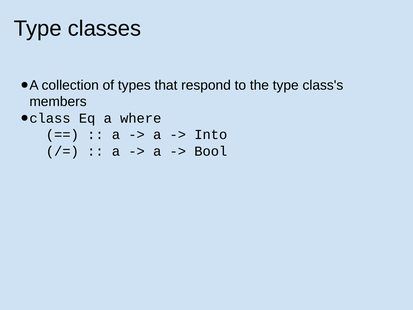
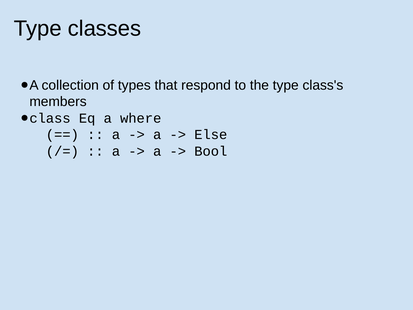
Into: Into -> Else (211, 135)
